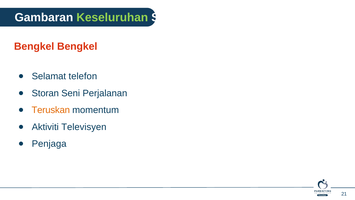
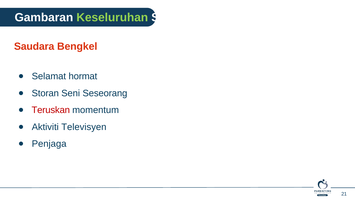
Bengkel: Bengkel -> Saudara (34, 46)
telefon: telefon -> hormat (83, 76)
Perjalanan: Perjalanan -> Seseorang (105, 93)
Teruskan colour: orange -> red (51, 110)
